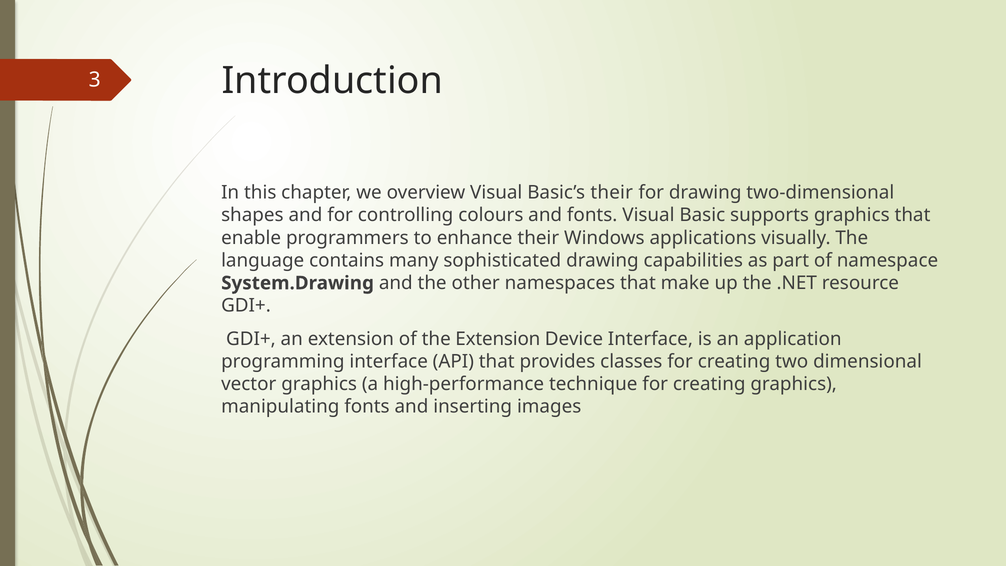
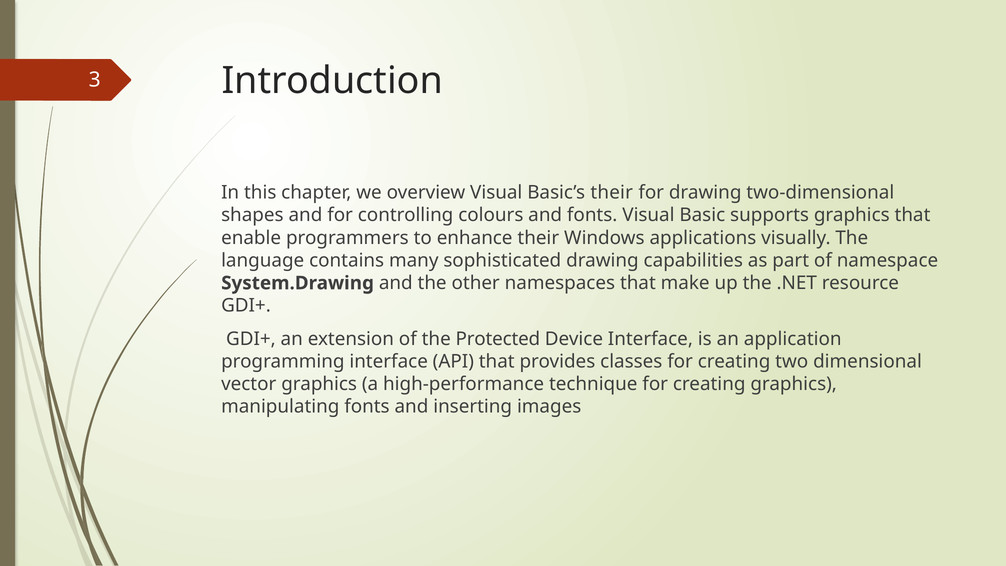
the Extension: Extension -> Protected (498, 339)
